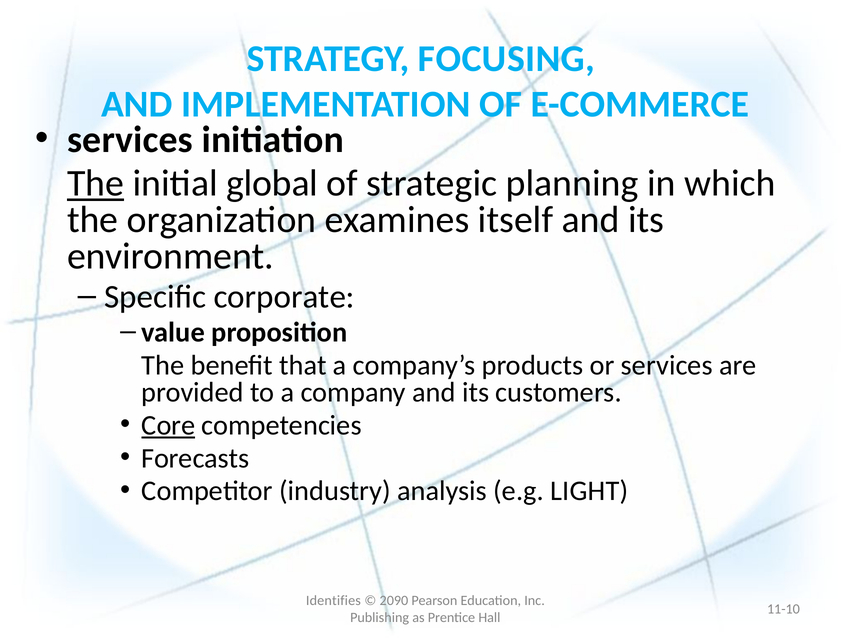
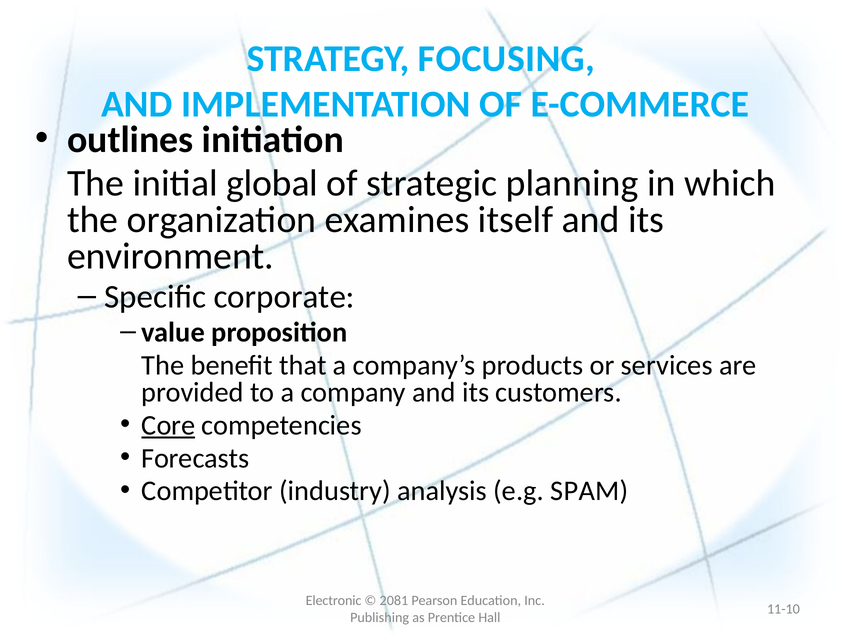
services: services -> outlines (130, 140)
The underline: present -> none (96, 184)
LIGHT: LIGHT -> SPAM (589, 491)
Identifies: Identifies -> Electronic (334, 601)
2090: 2090 -> 2081 (394, 601)
